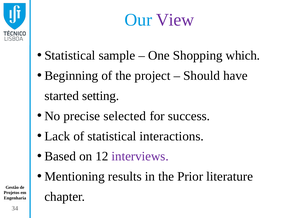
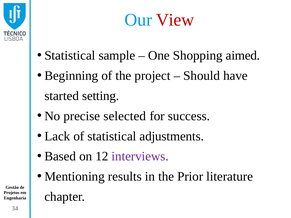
View colour: purple -> red (175, 20)
which: which -> aimed (243, 56)
interactions: interactions -> adjustments (172, 136)
